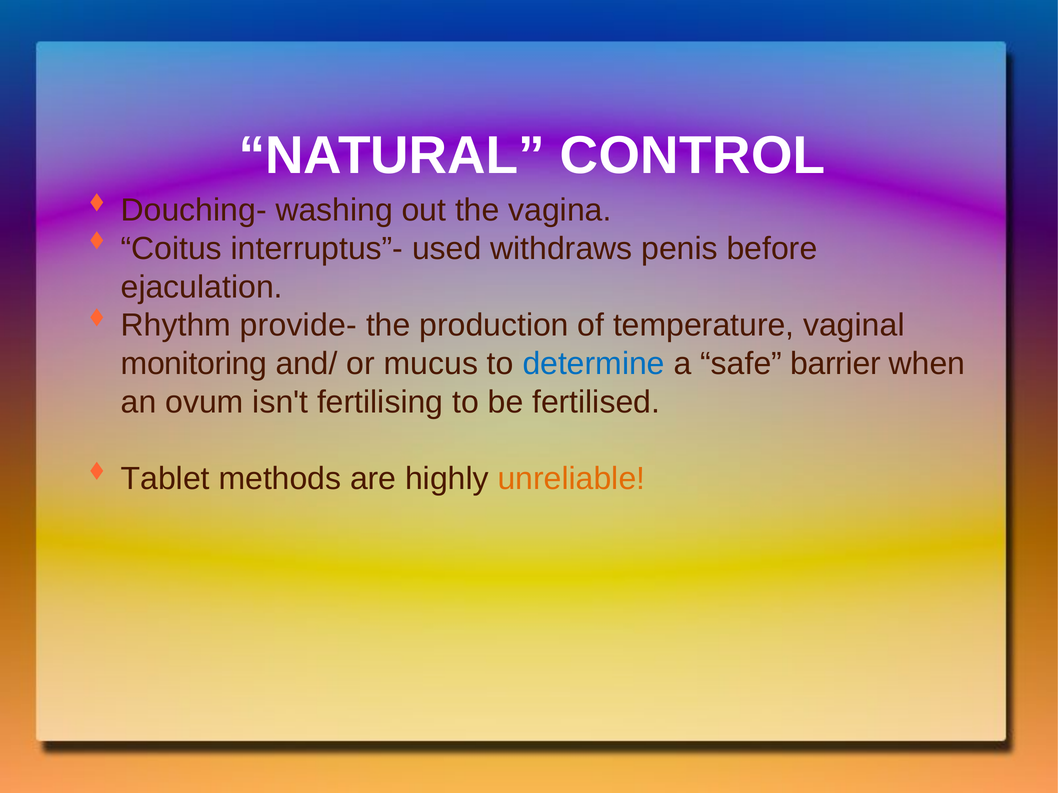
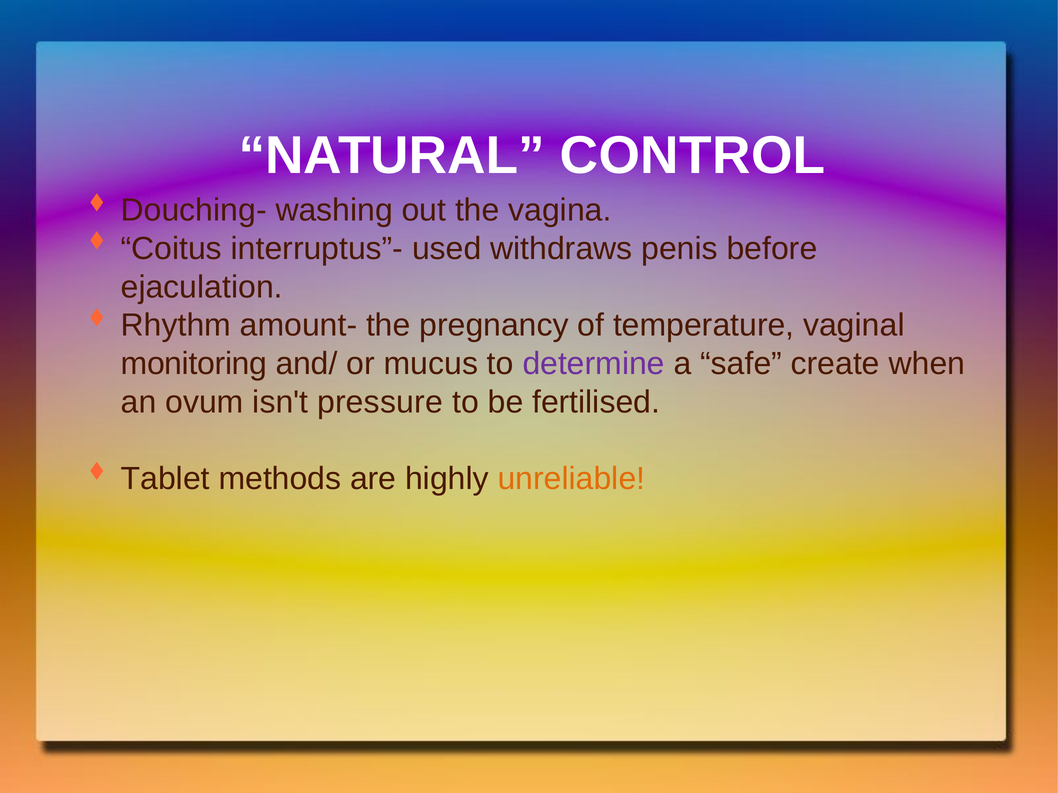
provide-: provide- -> amount- (299, 326)
production: production -> pregnancy (494, 326)
determine colour: blue -> purple (594, 364)
barrier: barrier -> create (835, 364)
fertilising: fertilising -> pressure (380, 402)
